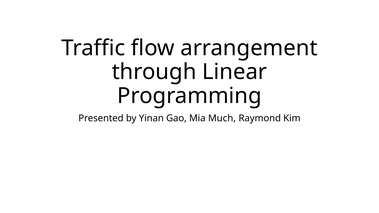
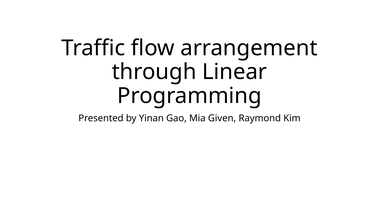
Much: Much -> Given (222, 118)
